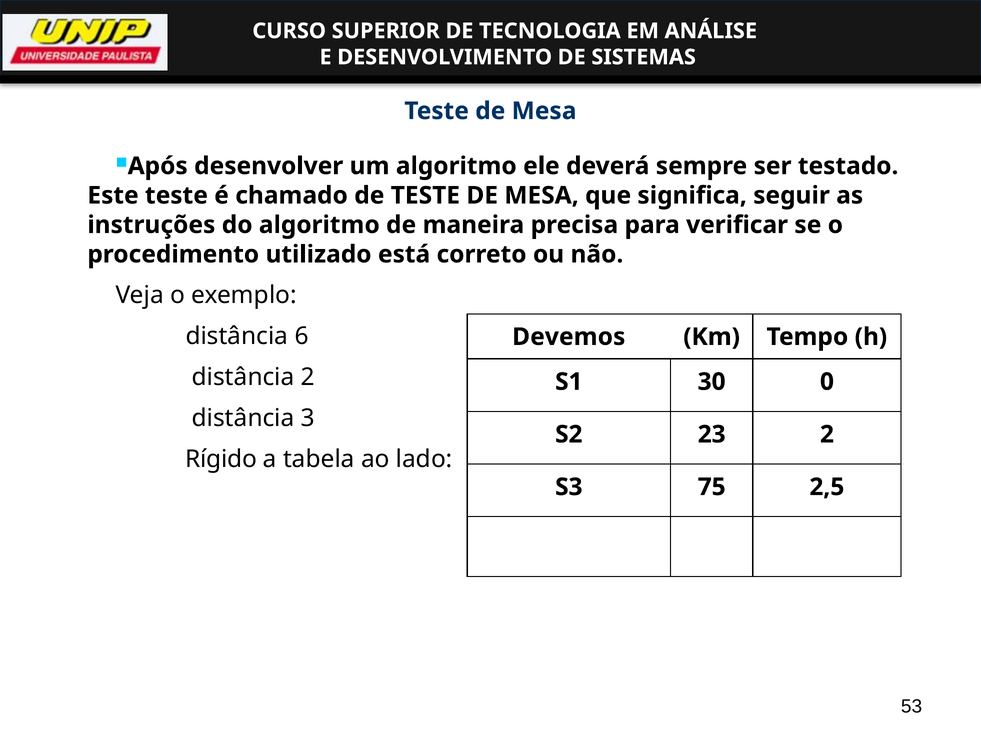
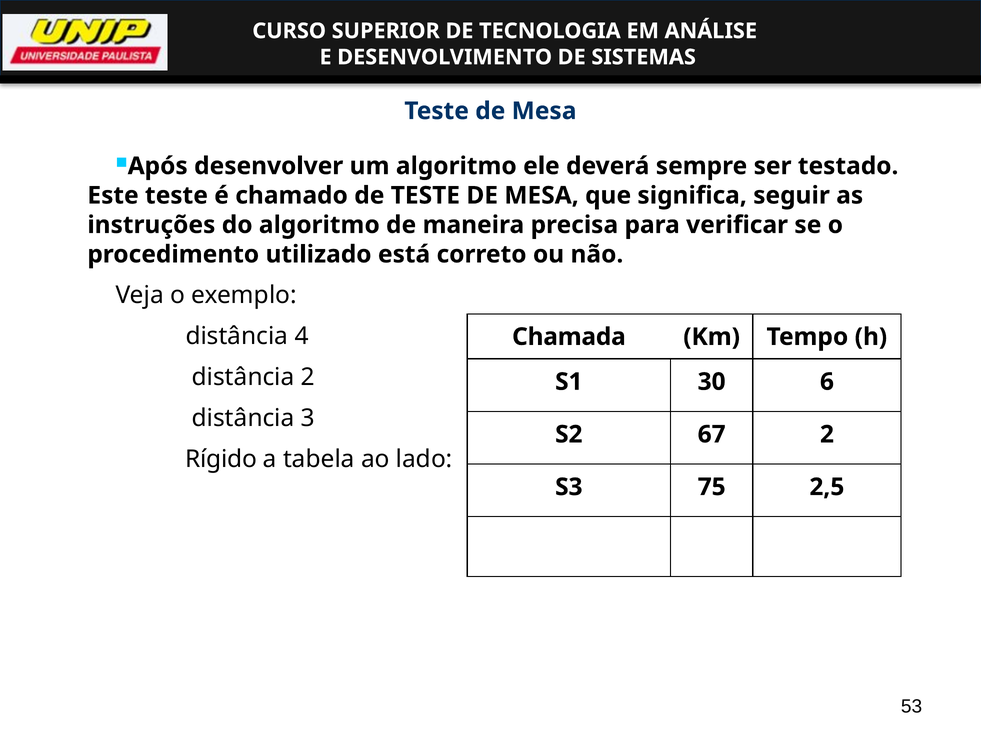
6: 6 -> 4 (302, 336)
Devemos: Devemos -> Chamada (569, 337)
0: 0 -> 6 (827, 382)
23: 23 -> 67 (712, 434)
